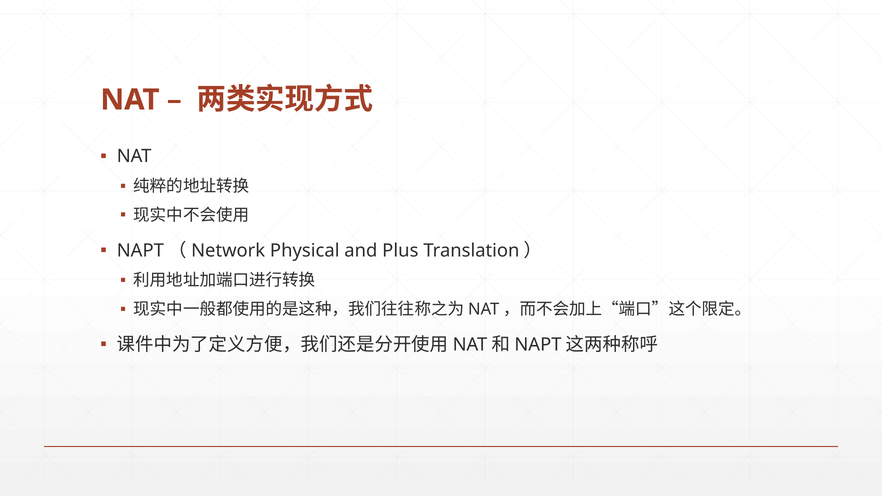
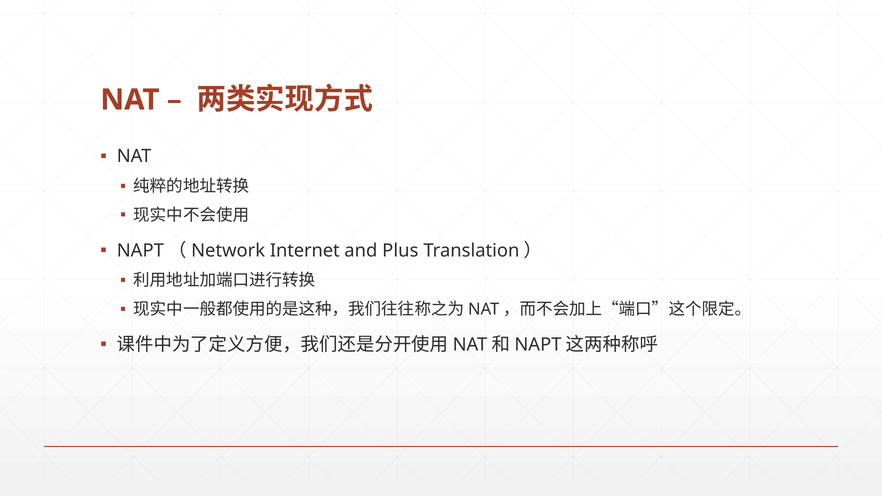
Physical: Physical -> Internet (305, 251)
